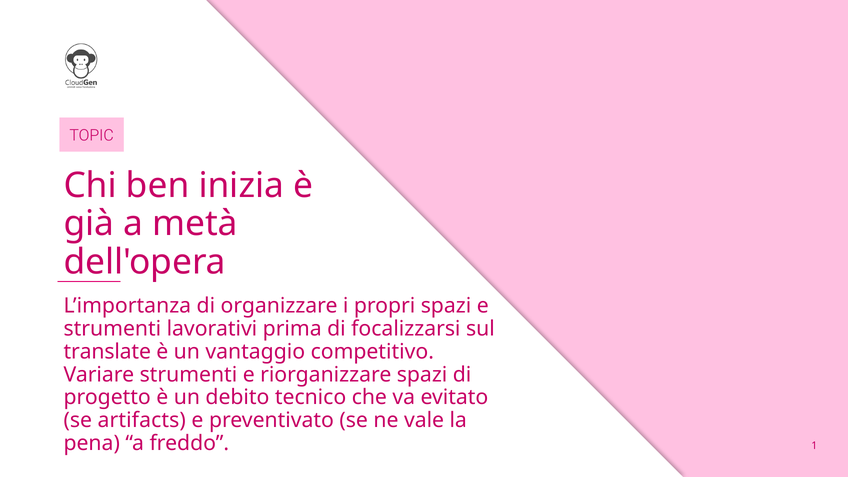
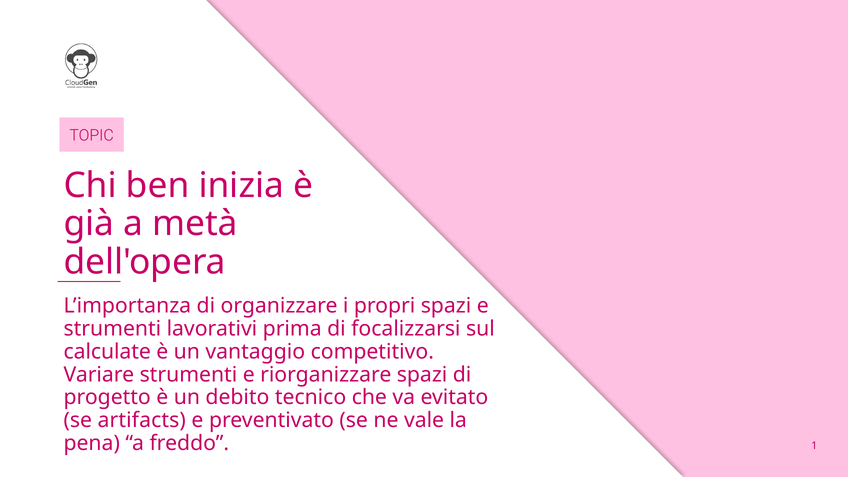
translate: translate -> calculate (107, 352)
